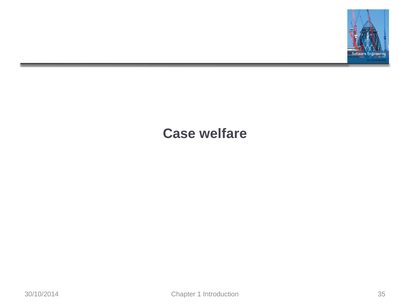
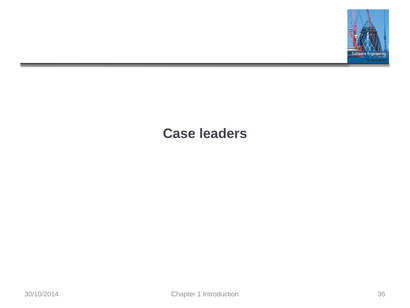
welfare: welfare -> leaders (223, 133)
